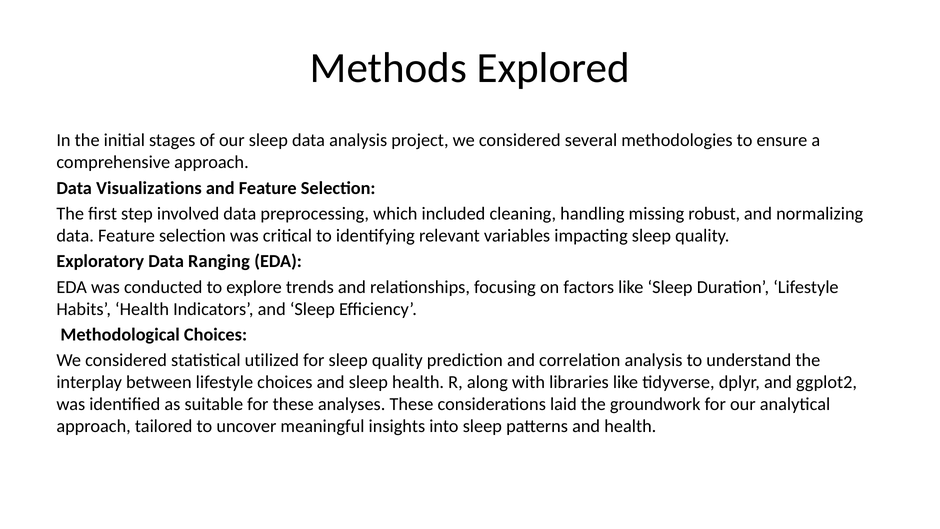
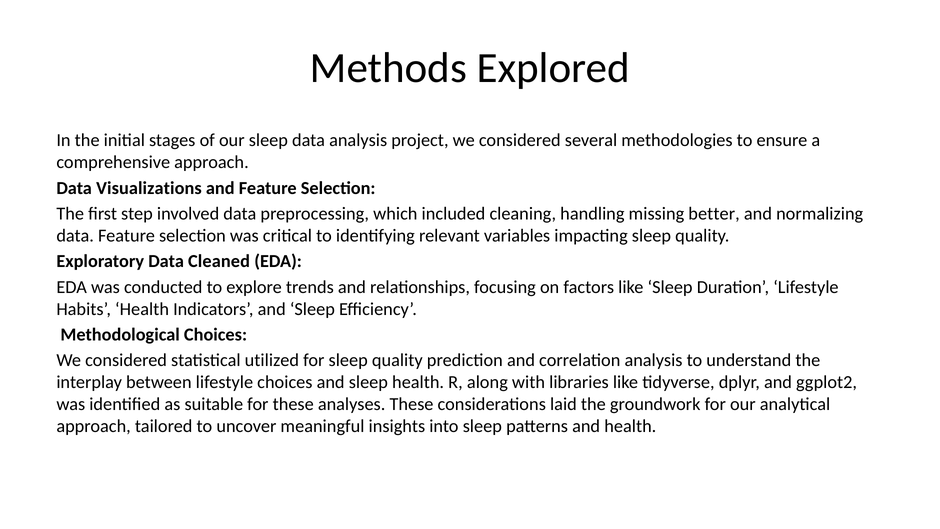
robust: robust -> better (714, 214)
Ranging: Ranging -> Cleaned (219, 261)
